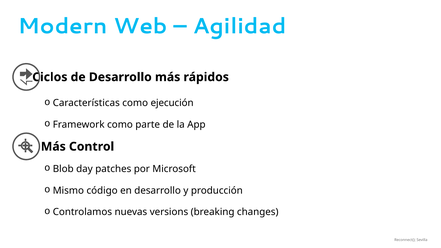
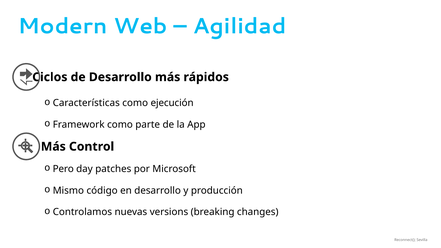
Blob: Blob -> Pero (63, 169)
